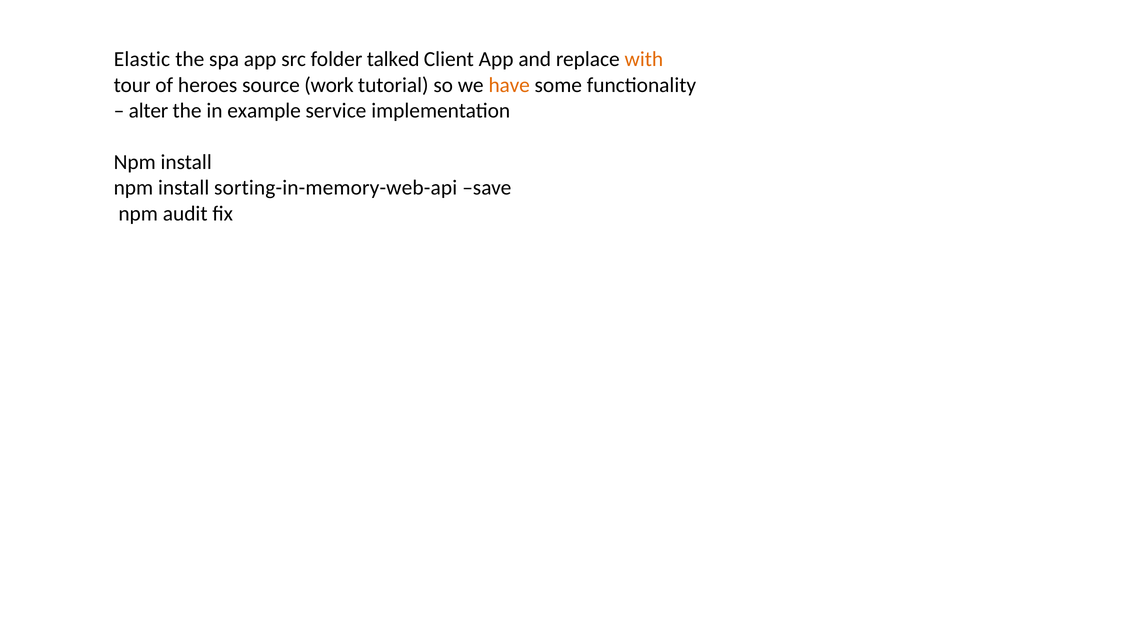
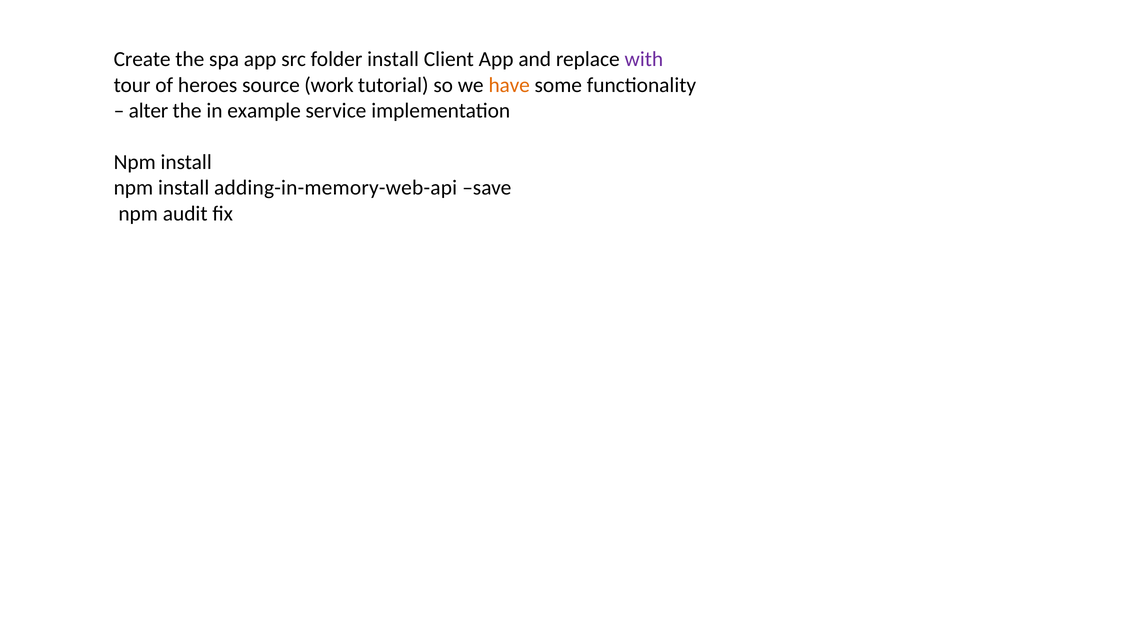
Elastic: Elastic -> Create (142, 59)
folder talked: talked -> install (393, 59)
with colour: orange -> purple (644, 59)
sorting-in-memory-web-api: sorting-in-memory-web-api -> adding-in-memory-web-api (336, 188)
